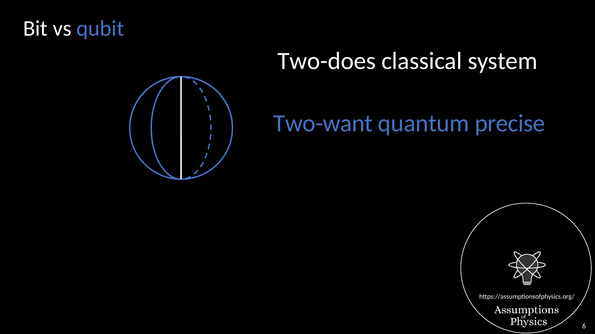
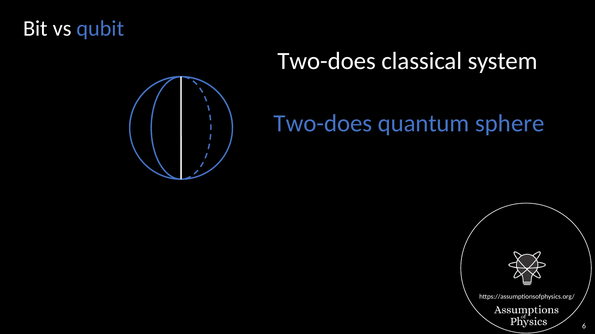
Two-want: Two-want -> Two-does (323, 124)
precise: precise -> sphere (510, 124)
